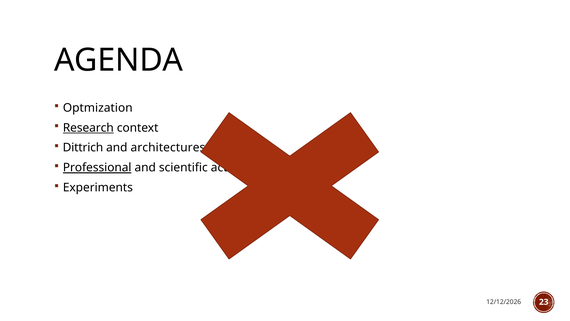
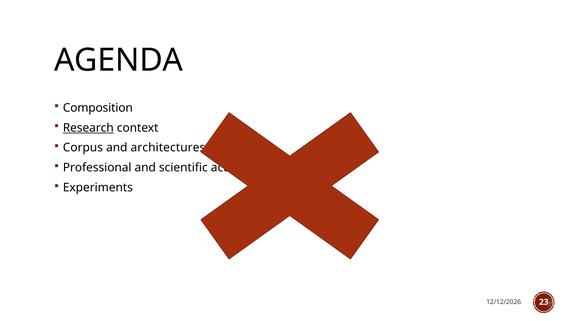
Optmization: Optmization -> Composition (98, 108)
Dittrich: Dittrich -> Corpus (83, 148)
Professional underline: present -> none (97, 167)
